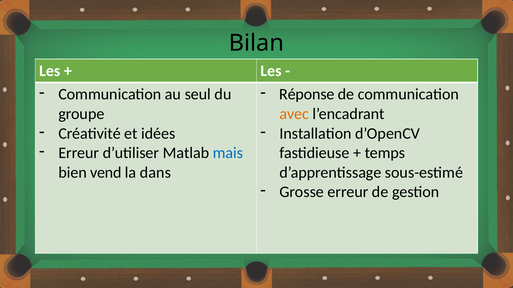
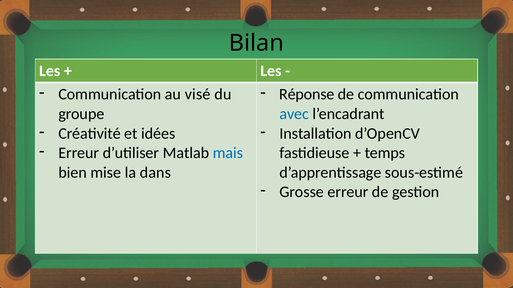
seul: seul -> visé (198, 95)
avec colour: orange -> blue (294, 114)
vend: vend -> mise (106, 173)
